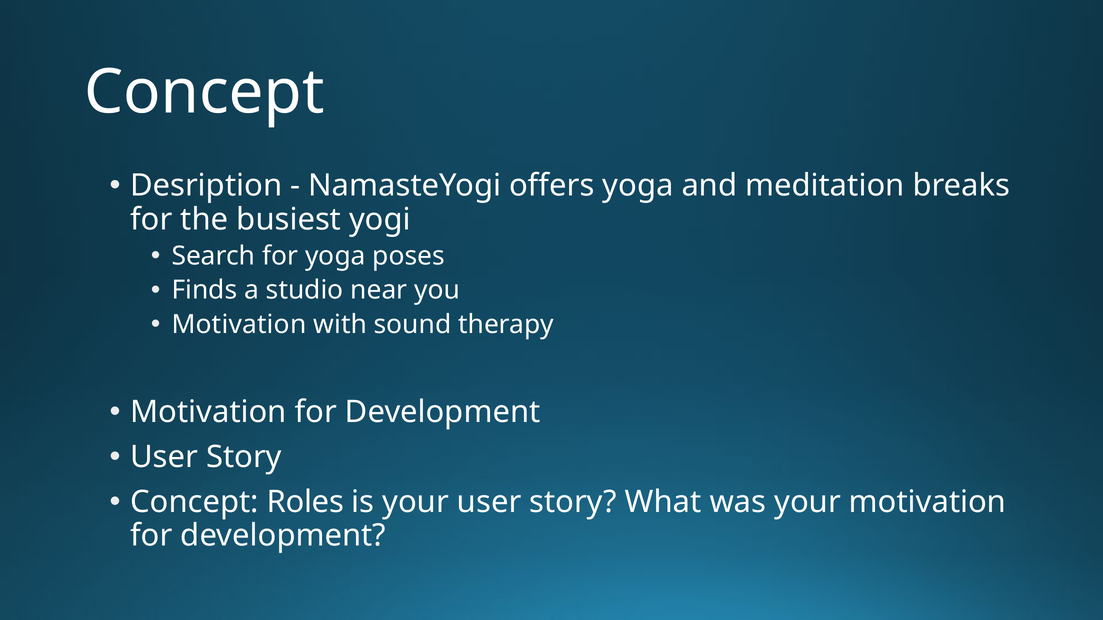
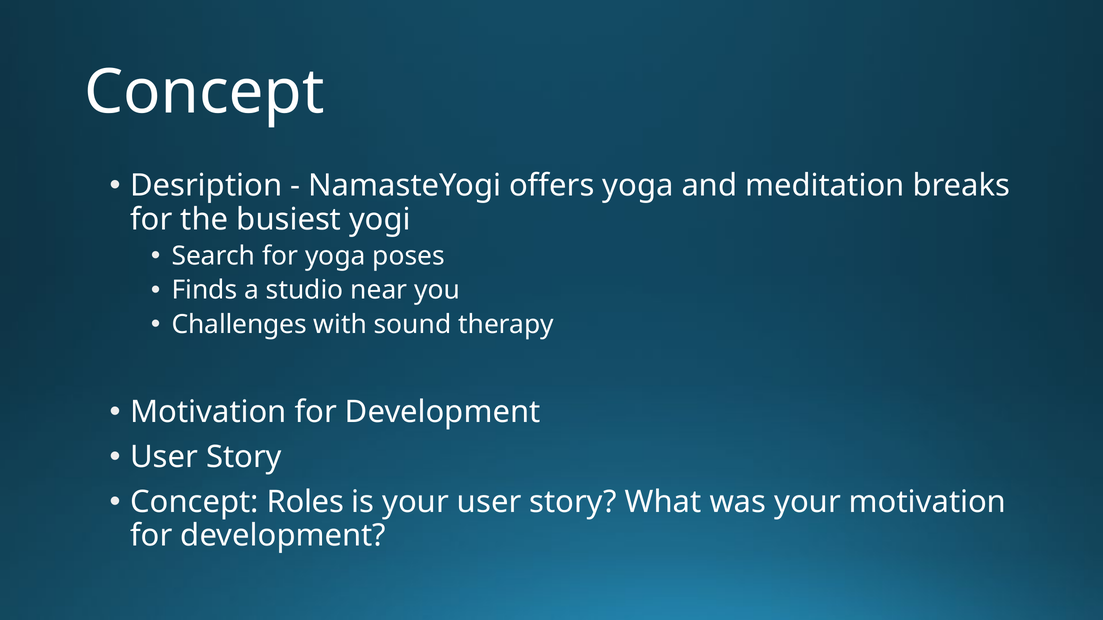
Motivation: Motivation -> Challenges (239, 325)
